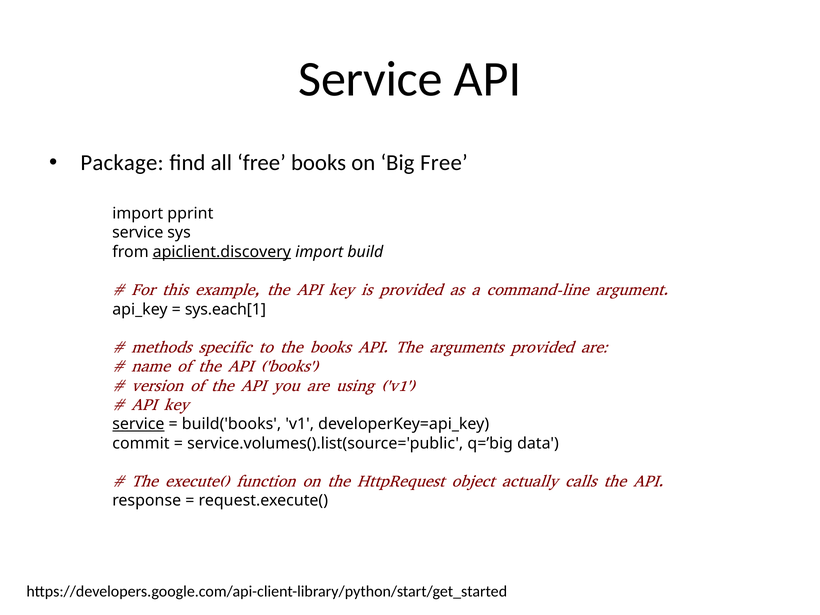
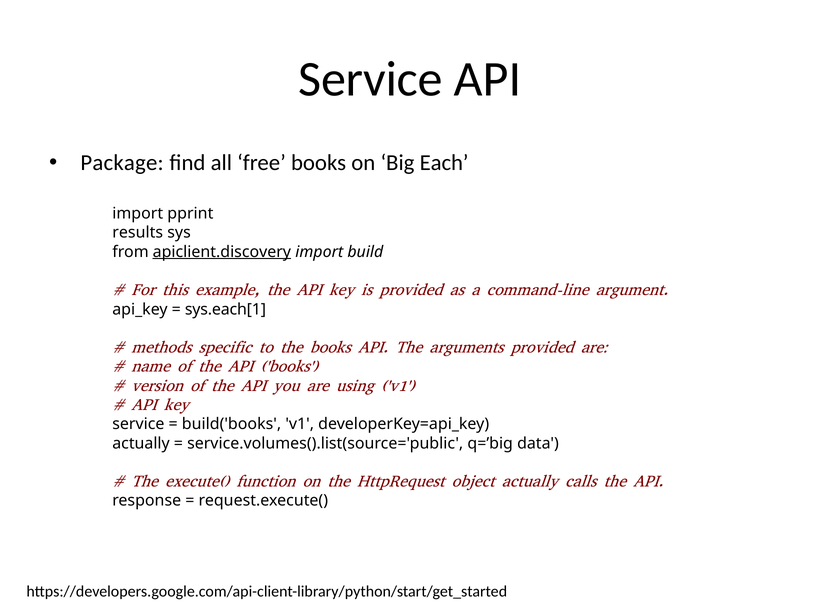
Big Free: Free -> Each (444, 163)
service: service -> results (138, 233)
service underline: present -> none (138, 424)
commit: commit -> actually (141, 443)
